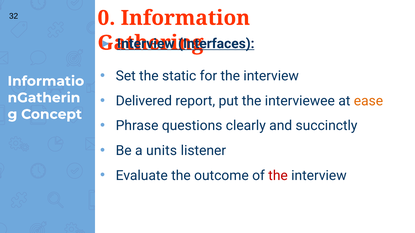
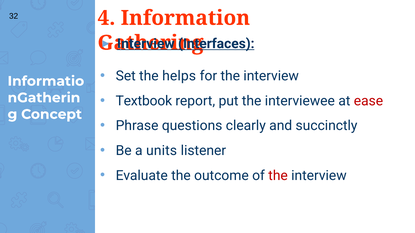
0: 0 -> 4 (106, 18)
static: static -> helps (179, 76)
Delivered: Delivered -> Textbook (144, 101)
ease colour: orange -> red (368, 101)
